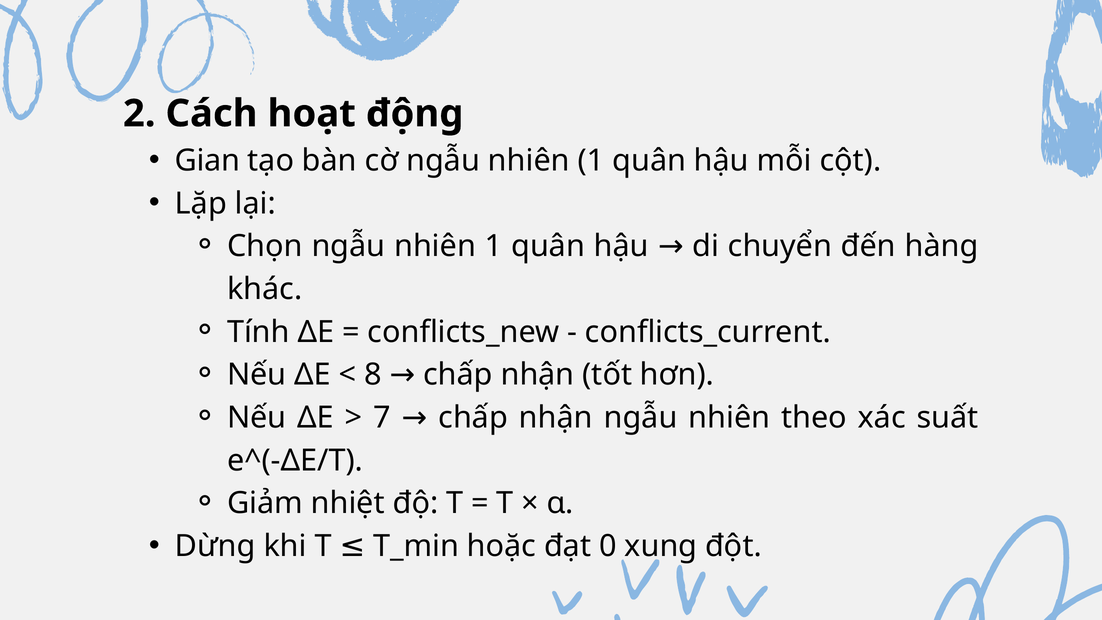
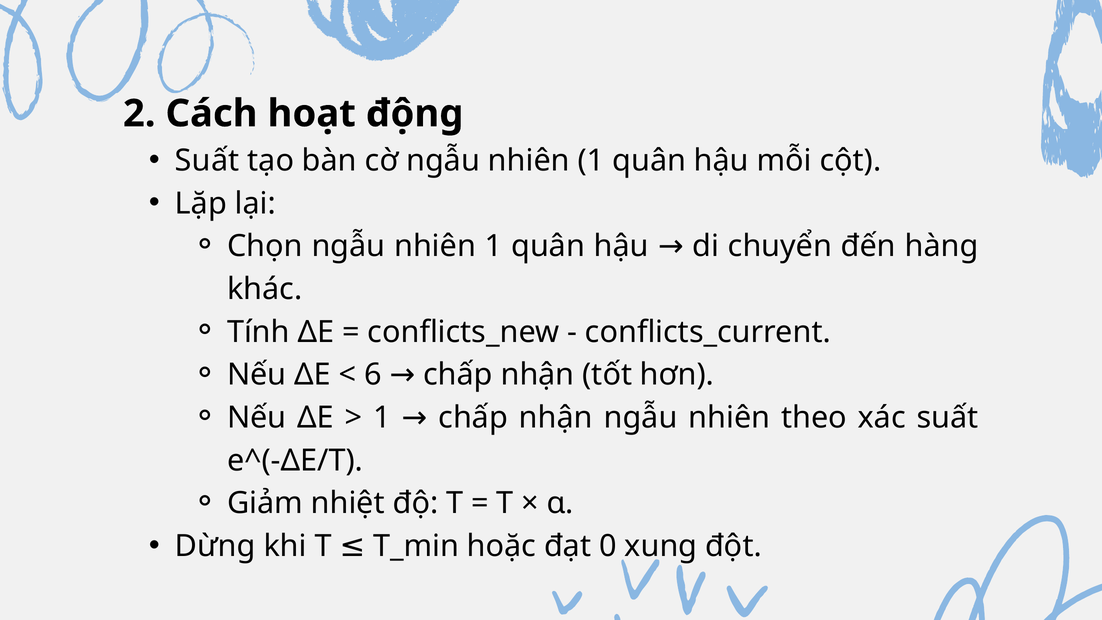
Gian: Gian -> Suất (207, 161)
8: 8 -> 6 (373, 375)
7: 7 -> 1 (382, 418)
